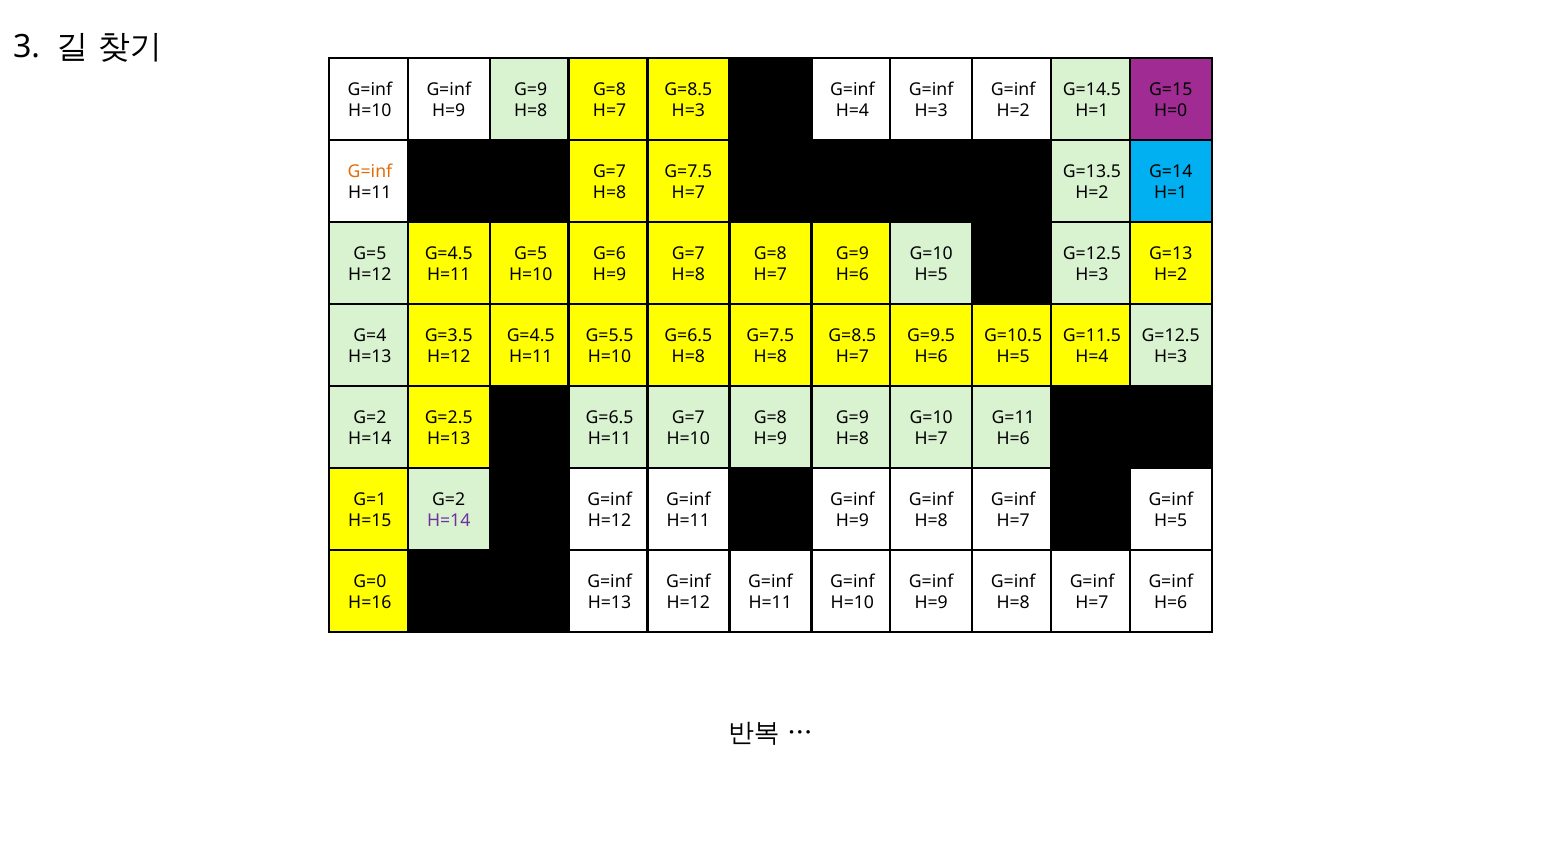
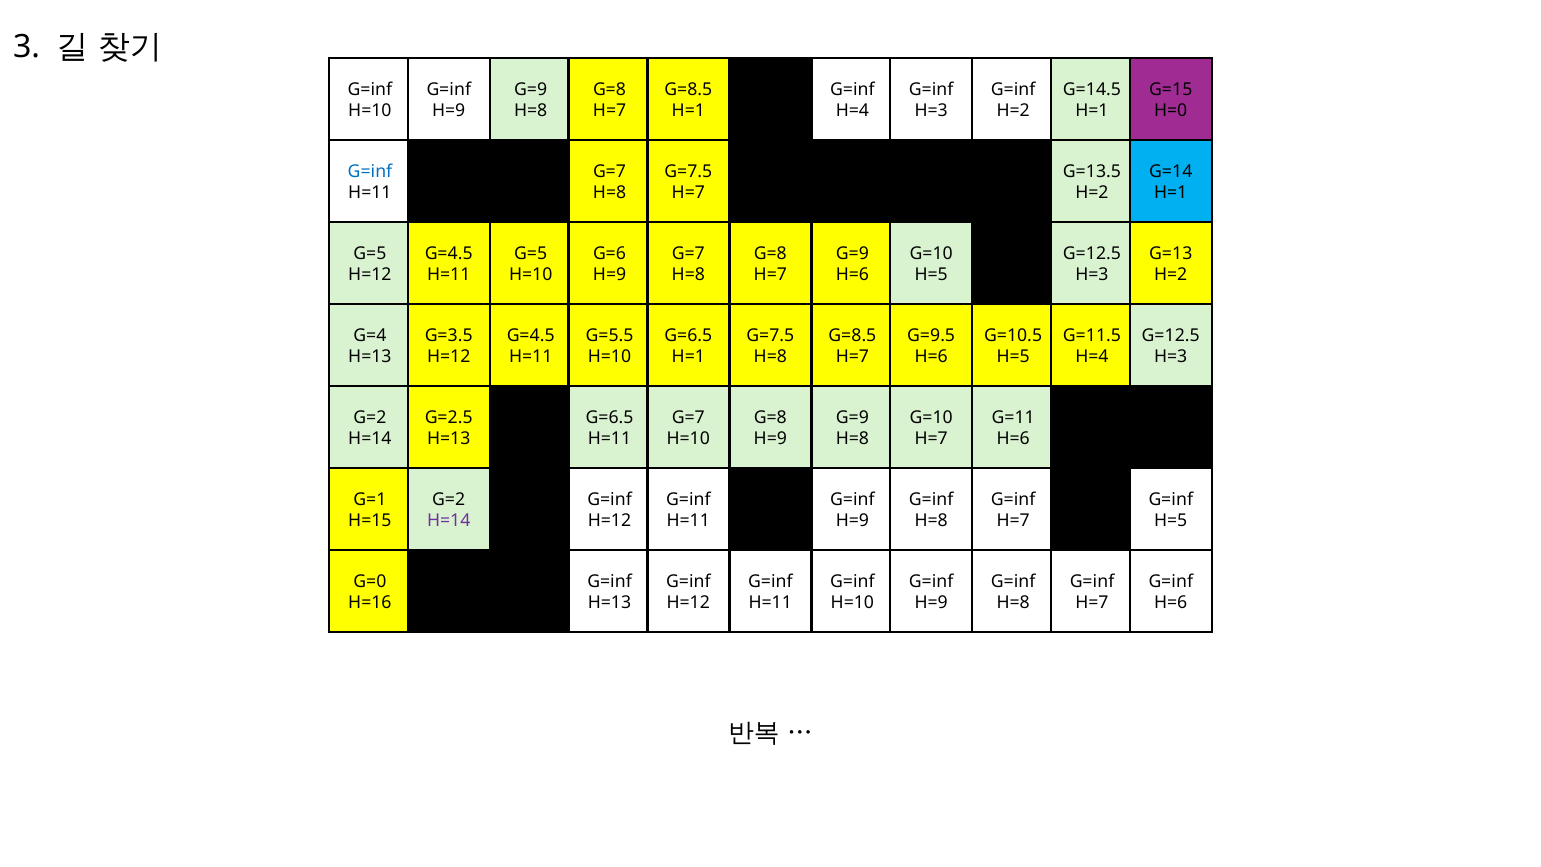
H=3: H=3 -> H=1 (688, 111)
G=inf colour: orange -> blue (370, 171)
H=8: H=8 -> H=1 (688, 357)
